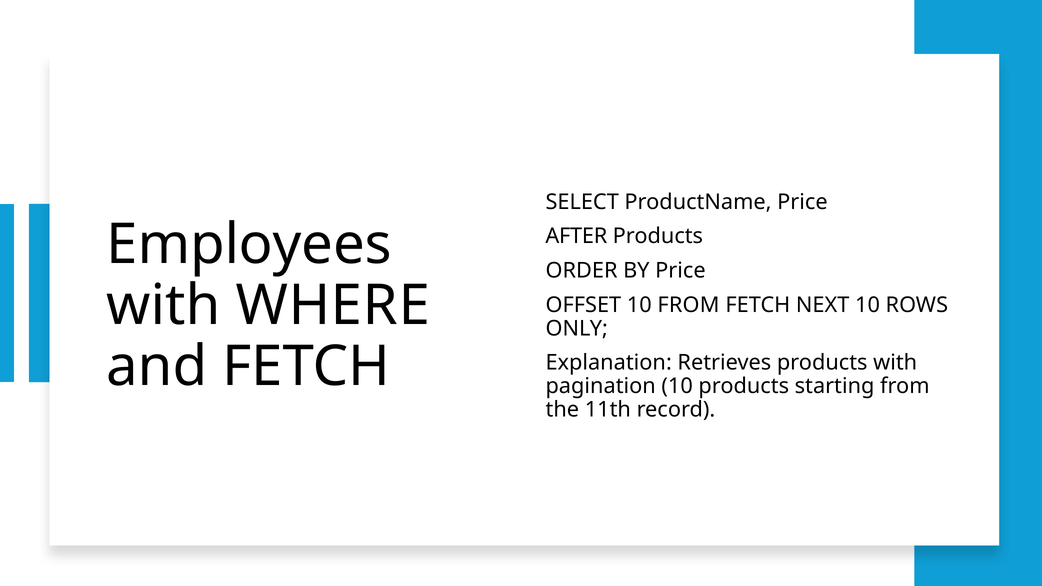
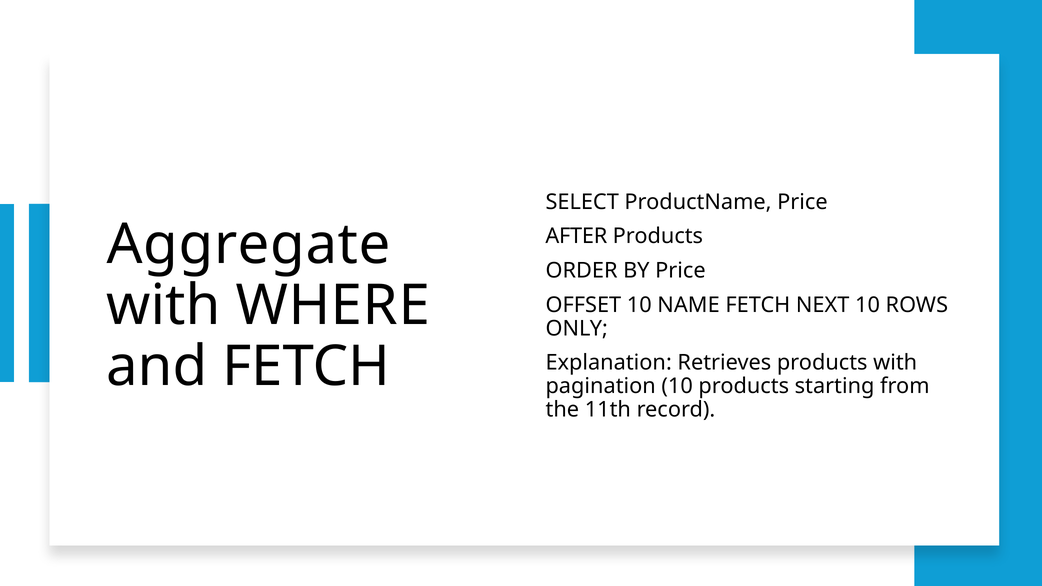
Employees: Employees -> Aggregate (249, 245)
10 FROM: FROM -> NAME (689, 305)
